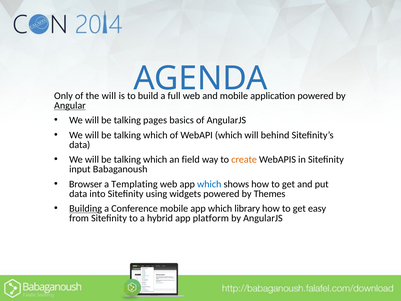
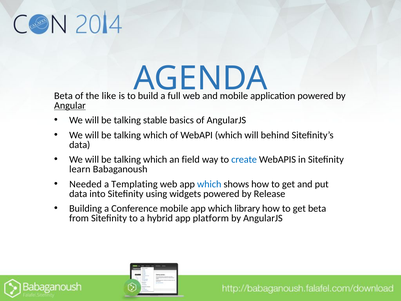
Only: Only -> Beta (63, 96)
the will: will -> like (109, 96)
pages: pages -> stable (155, 120)
create colour: orange -> blue (244, 159)
input: input -> learn (80, 169)
Browser: Browser -> Needed (86, 184)
Themes: Themes -> Release (270, 194)
Building underline: present -> none (86, 208)
get easy: easy -> beta (317, 208)
